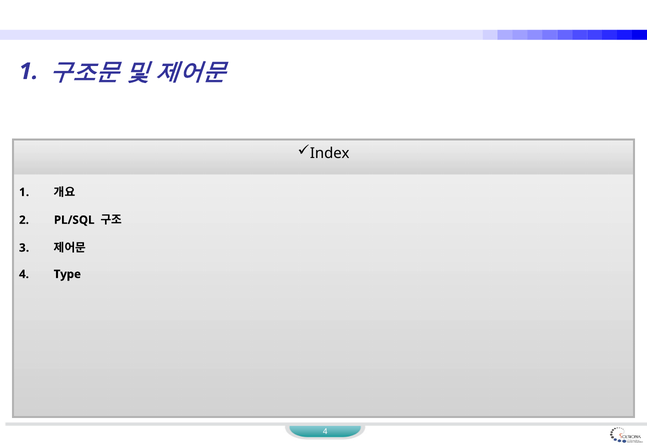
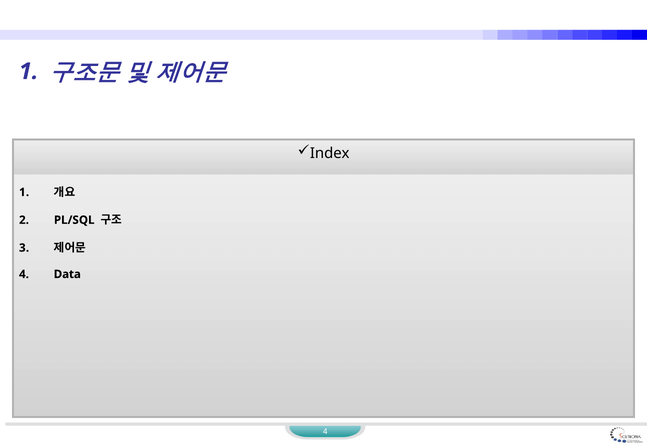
Type: Type -> Data (67, 274)
